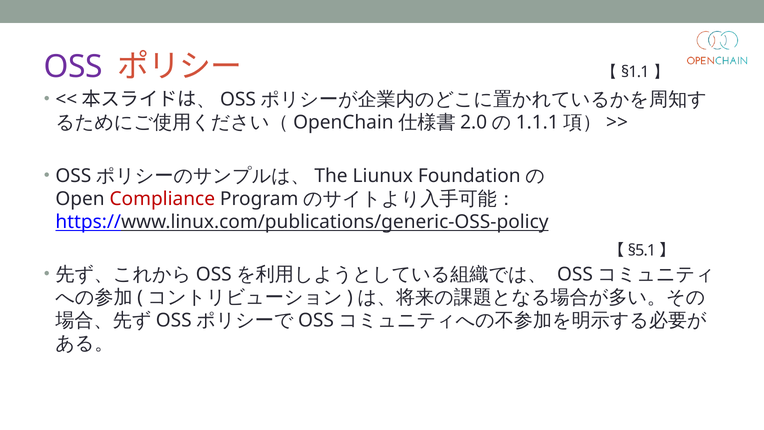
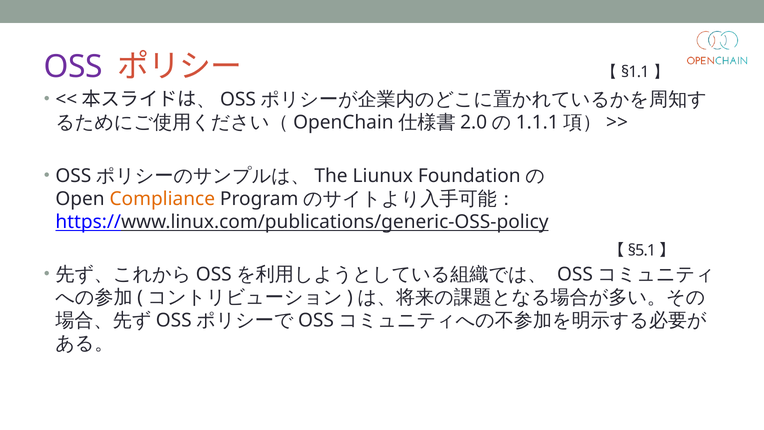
Compliance colour: red -> orange (162, 199)
